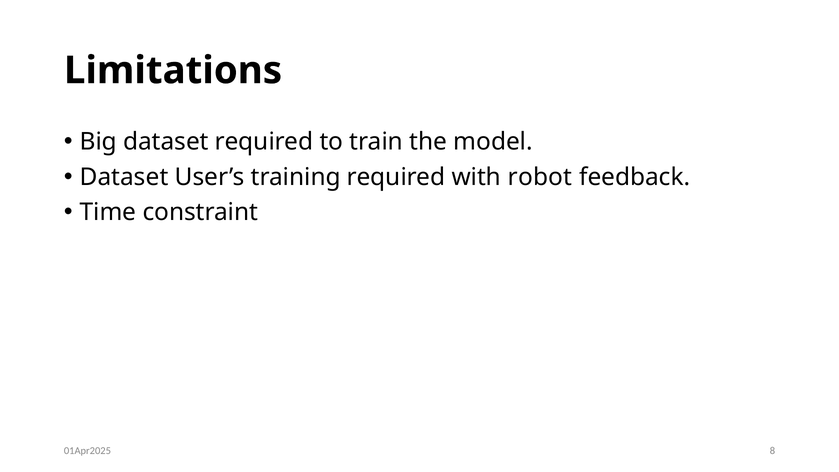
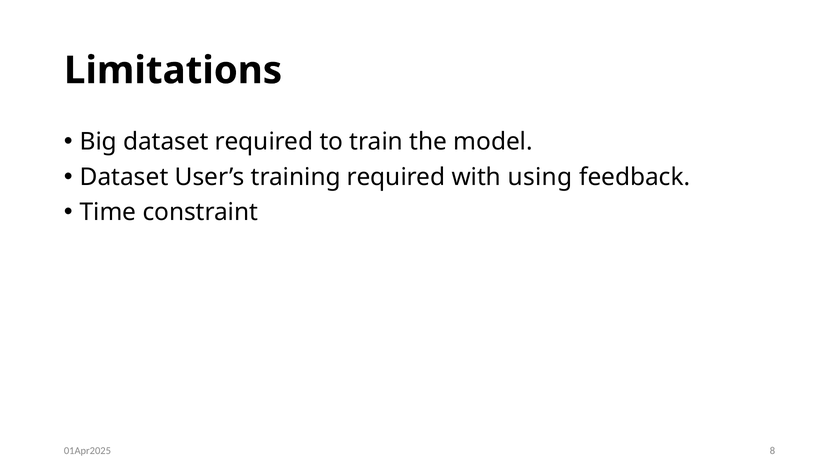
robot: robot -> using (540, 177)
